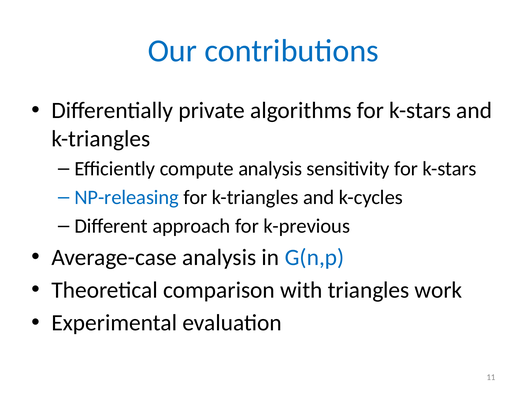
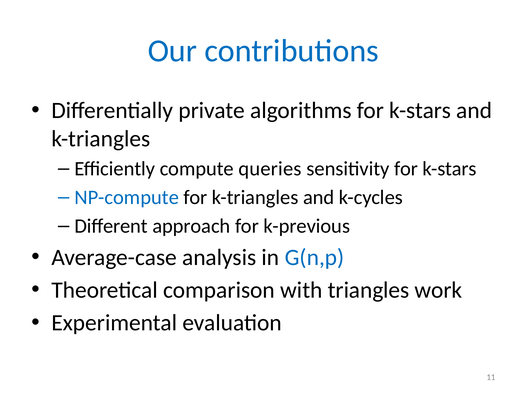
compute analysis: analysis -> queries (270, 169)
NP-releasing: NP-releasing -> NP-compute (127, 198)
